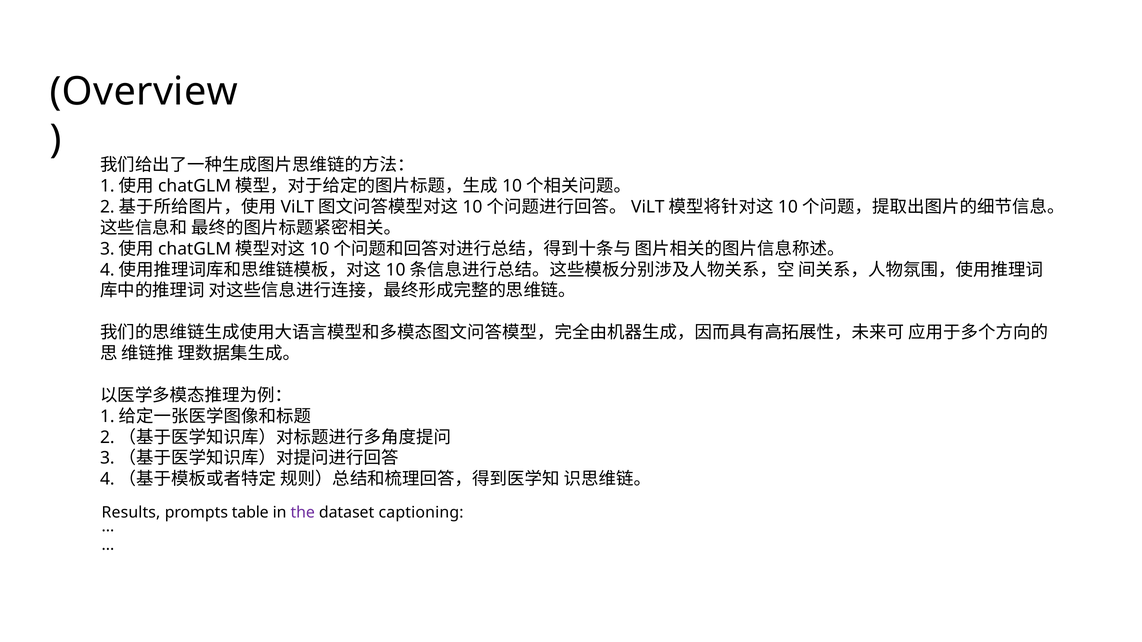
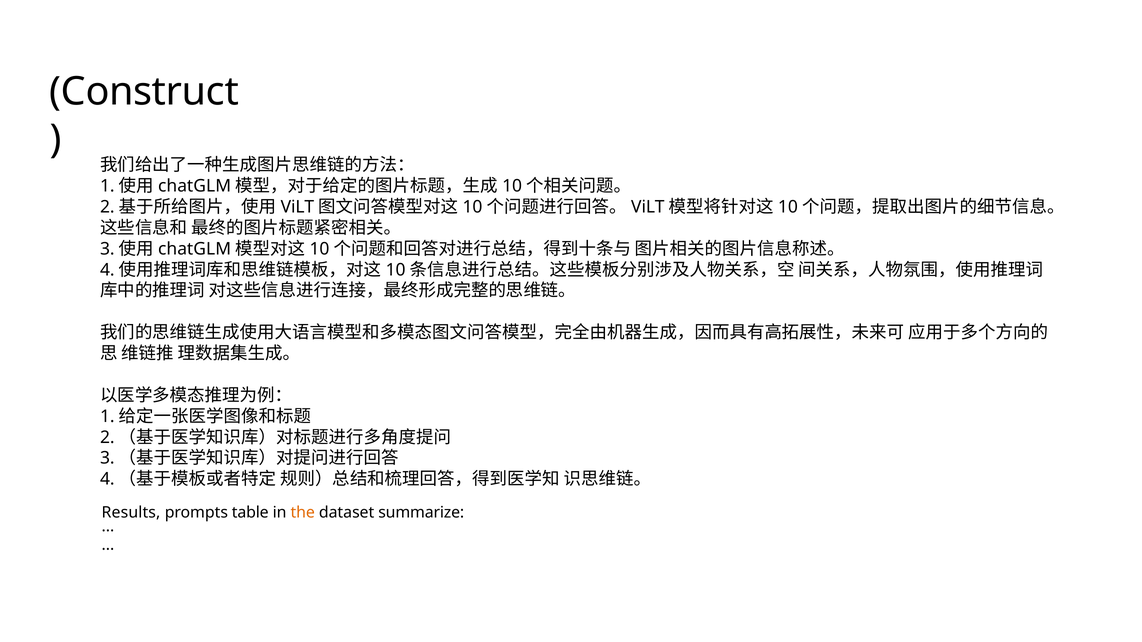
Overview: Overview -> Construct (144, 92)
the colour: purple -> orange (303, 513)
captioning: captioning -> summarize (421, 513)
